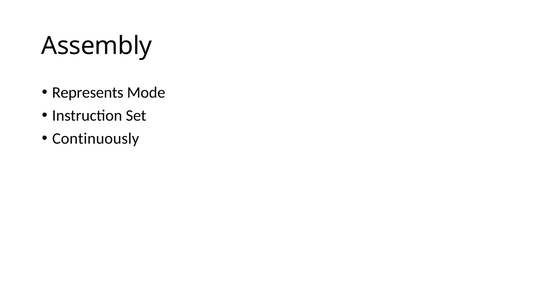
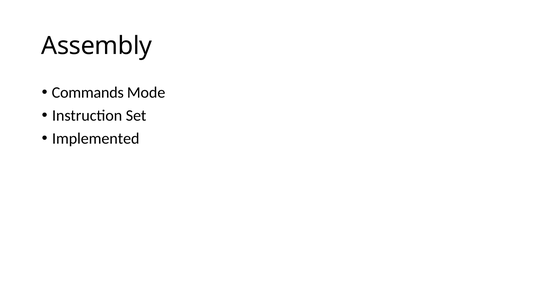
Represents: Represents -> Commands (88, 93)
Continuously: Continuously -> Implemented (96, 139)
